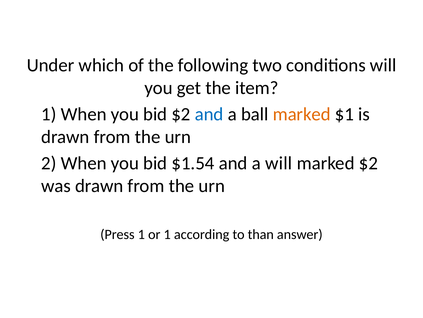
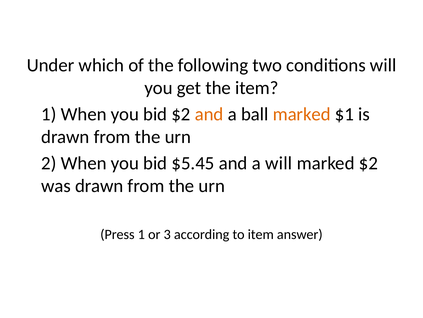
and colour: blue -> orange (209, 114)
$1.54: $1.54 -> $5.45 (193, 163)
or 1: 1 -> 3 (167, 234)
to than: than -> item (261, 234)
